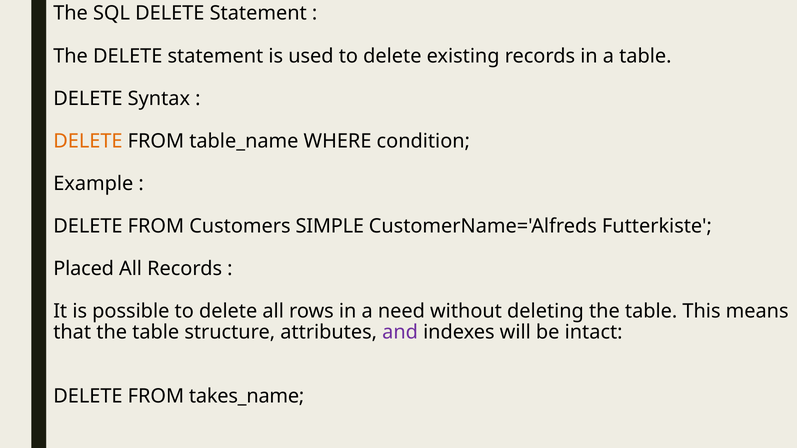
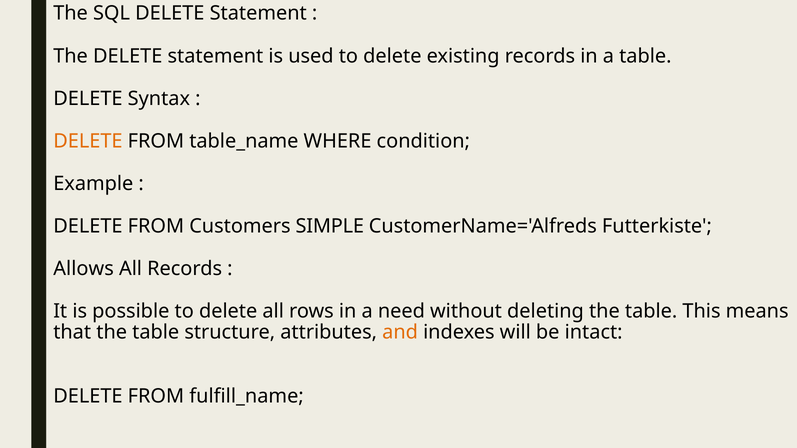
Placed: Placed -> Allows (84, 269)
and colour: purple -> orange (400, 333)
takes_name: takes_name -> fulfill_name (247, 396)
